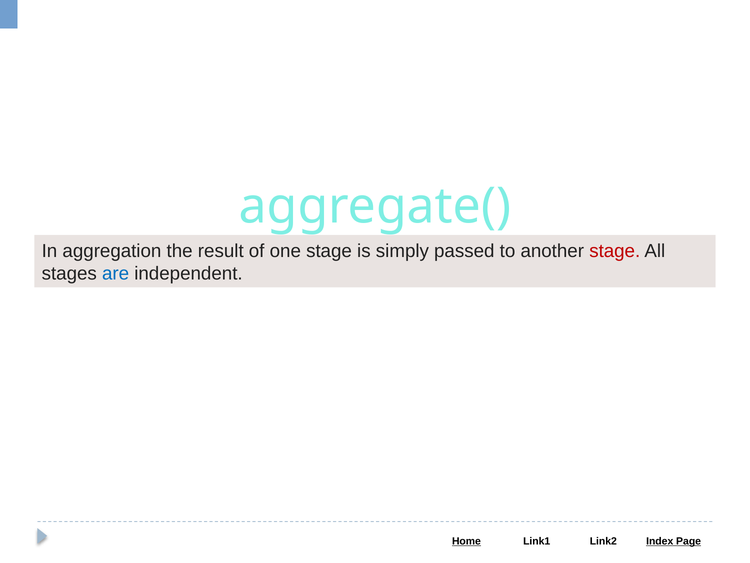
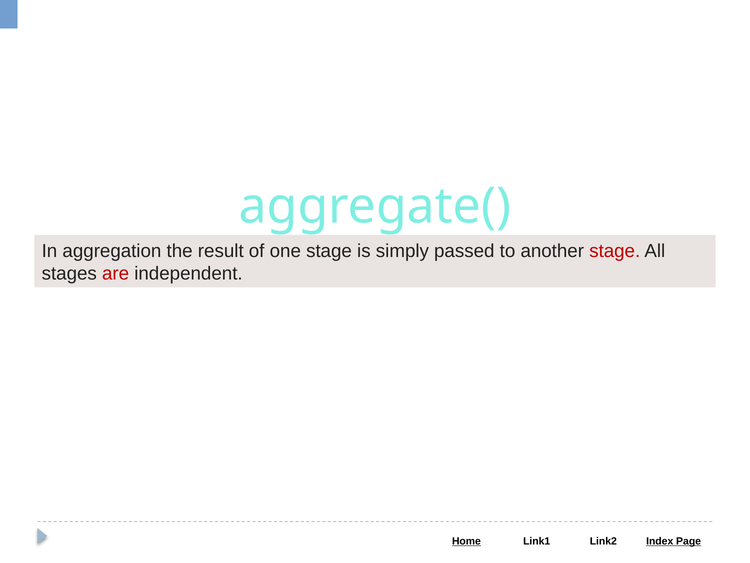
are colour: blue -> red (116, 273)
